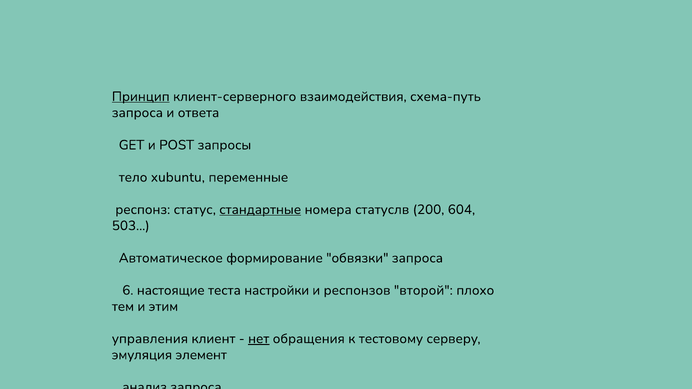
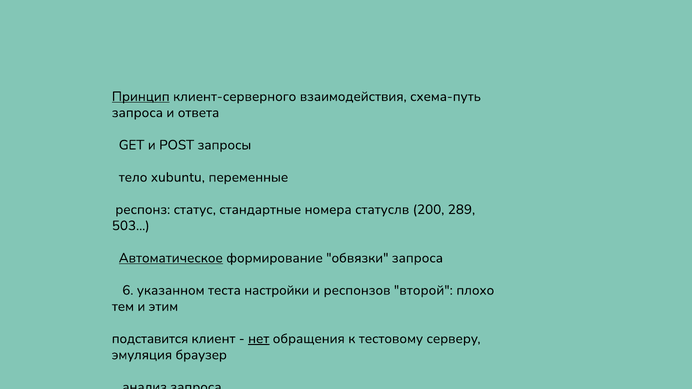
стандартные underline: present -> none (260, 210)
604: 604 -> 289 (461, 210)
Автоматическое underline: none -> present (171, 258)
настоящие: настоящие -> указанном (171, 290)
управления: управления -> подставится (150, 339)
элемент: элемент -> браузер (201, 355)
